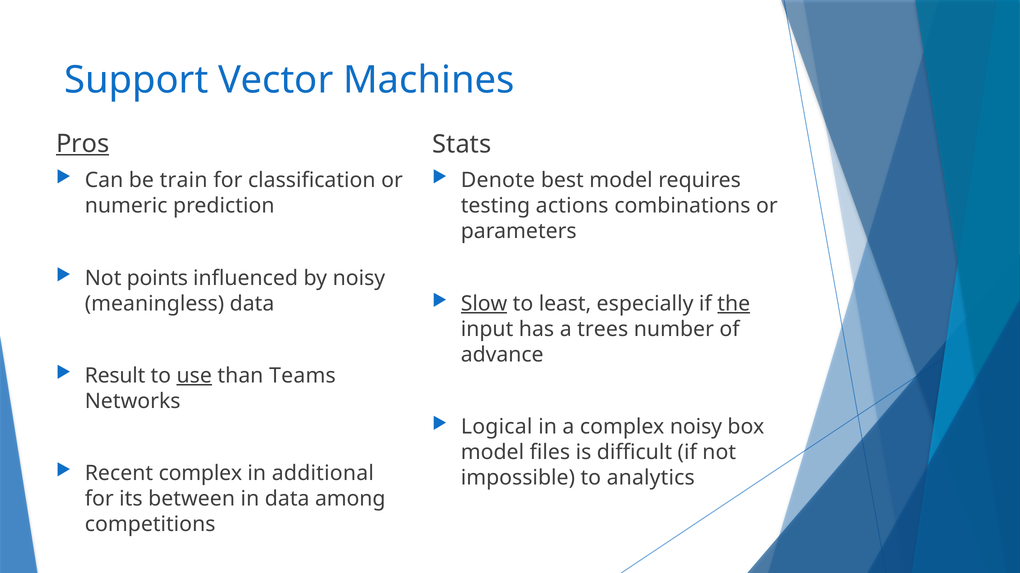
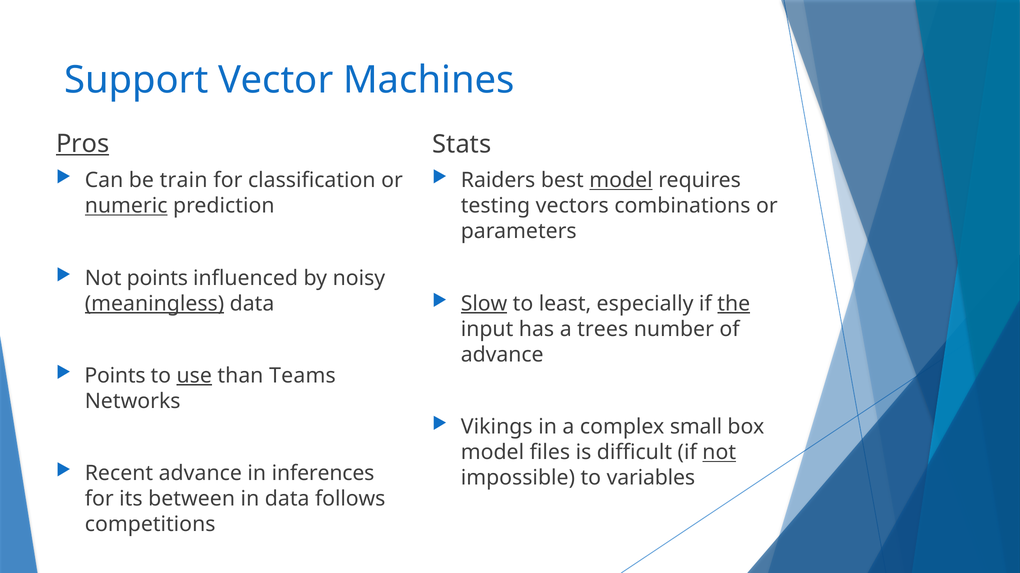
Denote: Denote -> Raiders (498, 181)
model underline: none -> present (621, 181)
numeric underline: none -> present (126, 206)
actions: actions -> vectors (572, 206)
meaningless underline: none -> present (154, 304)
Result: Result -> Points (115, 376)
Logical: Logical -> Vikings (497, 427)
complex noisy: noisy -> small (696, 427)
not underline: none -> present (719, 453)
Recent complex: complex -> advance (200, 474)
additional: additional -> inferences (323, 474)
analytics: analytics -> variables (651, 479)
among: among -> follows (350, 499)
